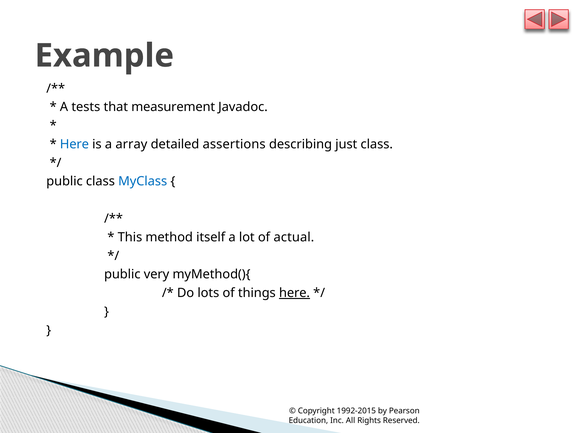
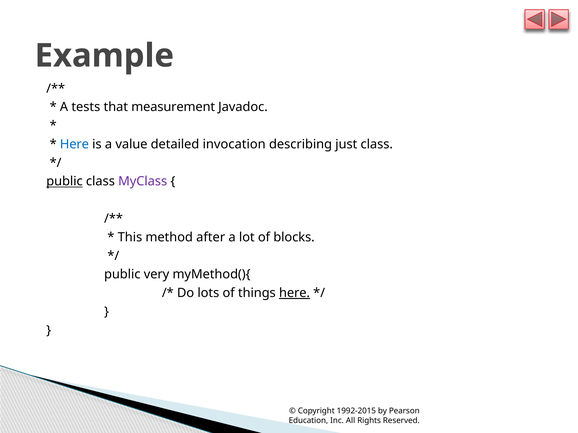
array: array -> value (131, 144)
assertions: assertions -> invocation (234, 144)
public underline: none -> present (65, 182)
MyClass colour: blue -> purple (143, 182)
itself: itself -> after (211, 237)
actual: actual -> blocks (294, 237)
